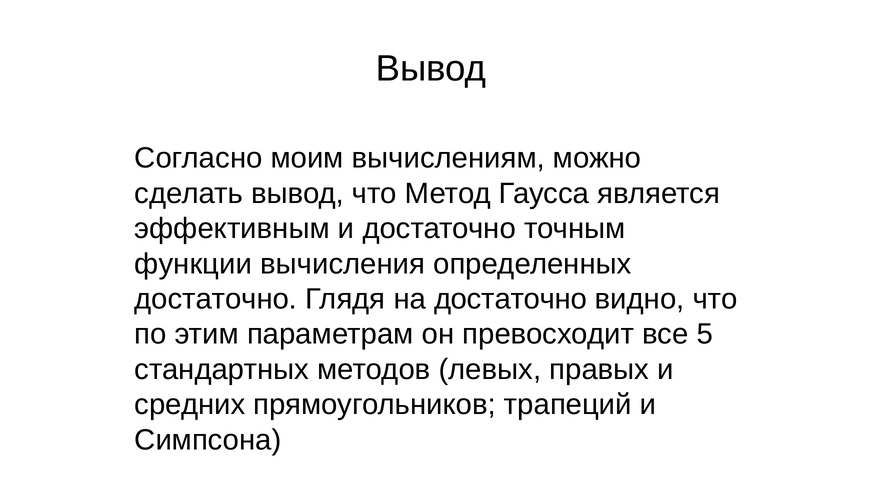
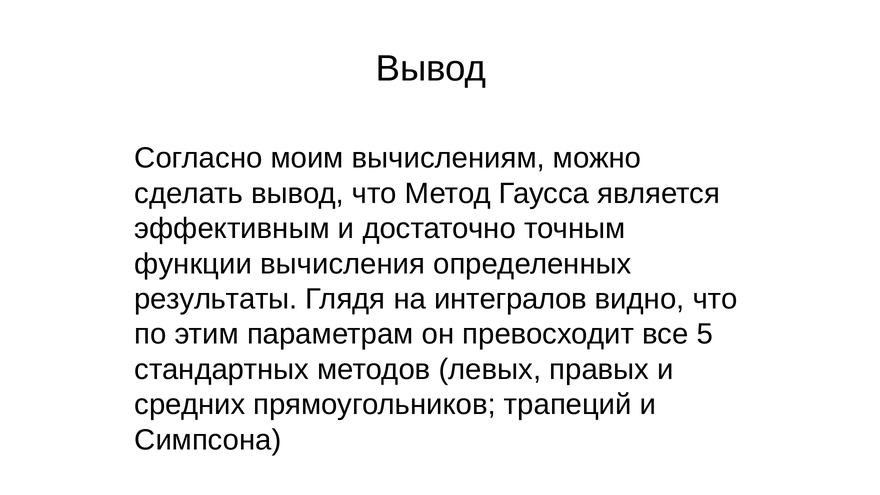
достаточно: достаточно -> результаты (216, 299)
на достаточно: достаточно -> интегралов (511, 299)
